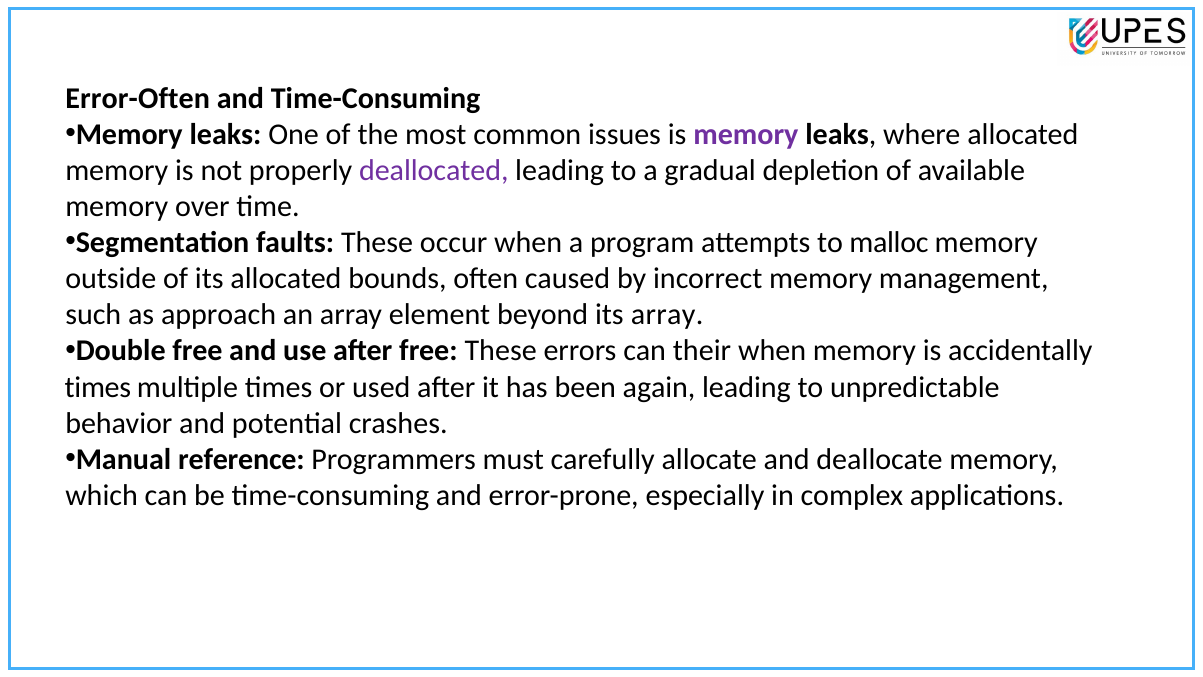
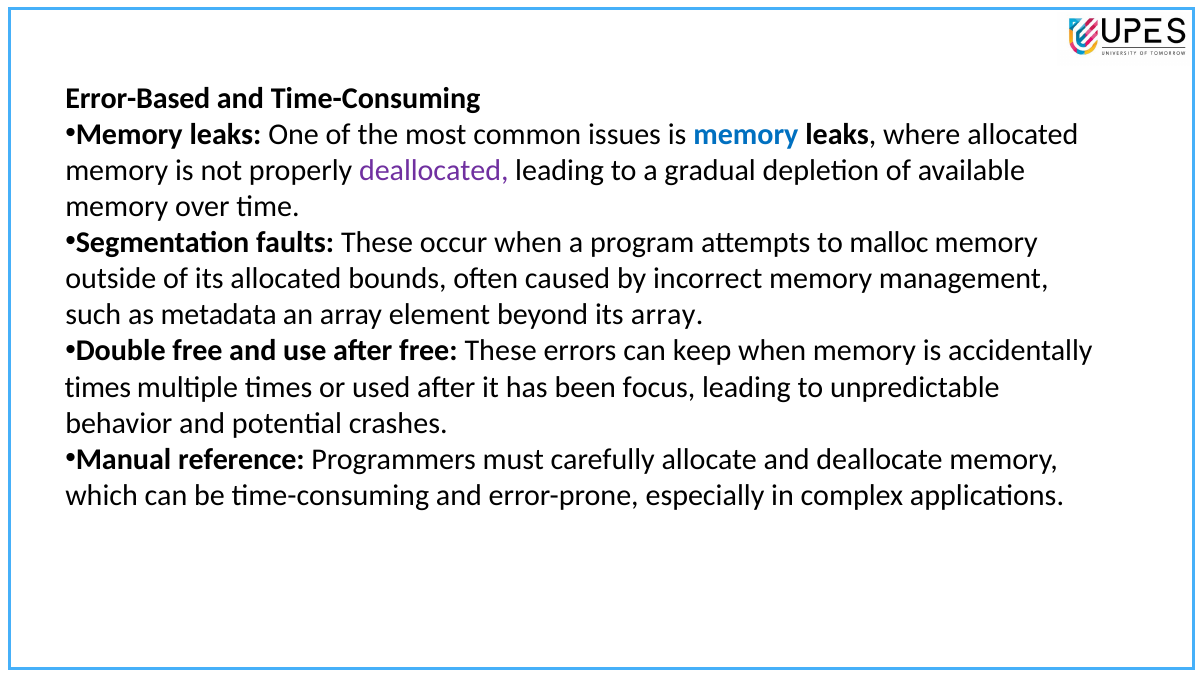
Error-Often: Error-Often -> Error-Based (138, 98)
memory colour: purple -> blue (746, 134)
approach: approach -> metadata (219, 315)
their: their -> keep (702, 351)
again: again -> focus (659, 387)
